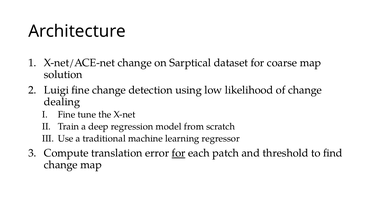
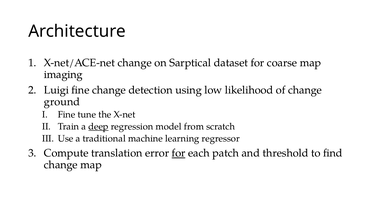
solution: solution -> imaging (63, 74)
dealing: dealing -> ground (62, 102)
deep underline: none -> present (98, 126)
